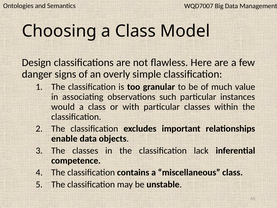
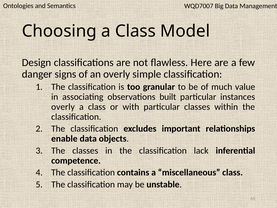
such: such -> built (168, 97)
would: would -> overly (63, 107)
